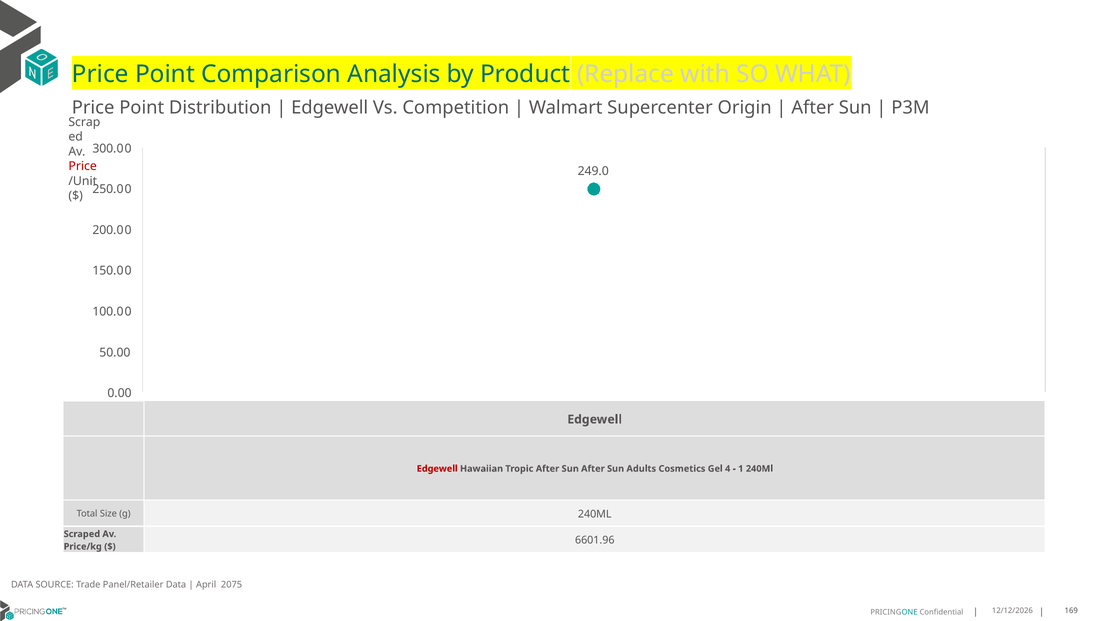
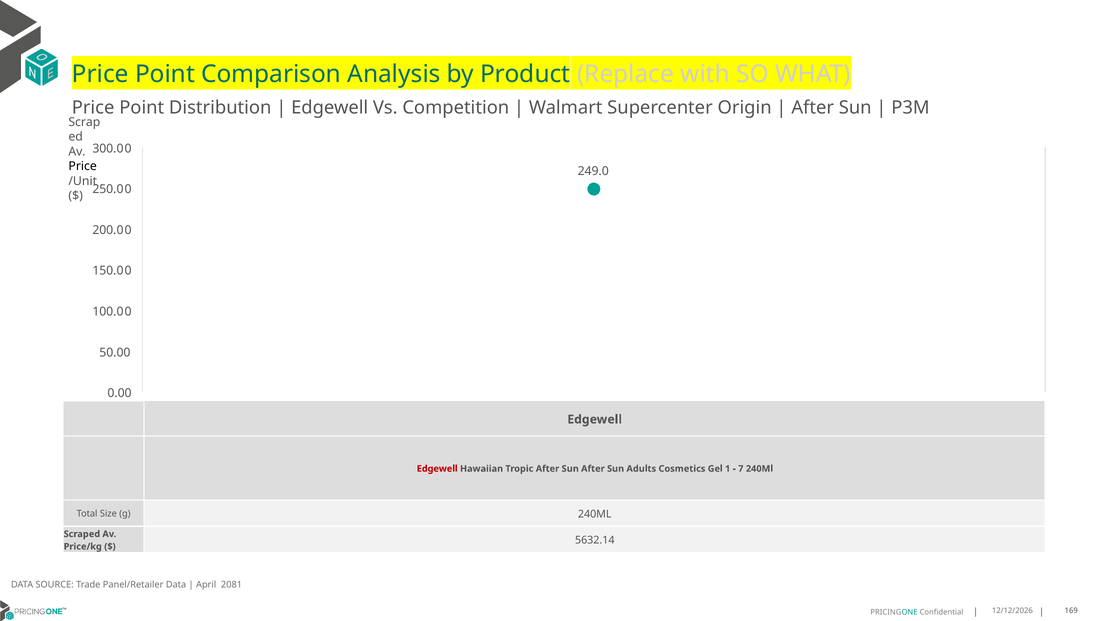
Price colour: red -> black (83, 166)
4: 4 -> 1 (728, 469)
1: 1 -> 7 (741, 469)
6601.96: 6601.96 -> 5632.14 (595, 541)
2075: 2075 -> 2081 (232, 585)
